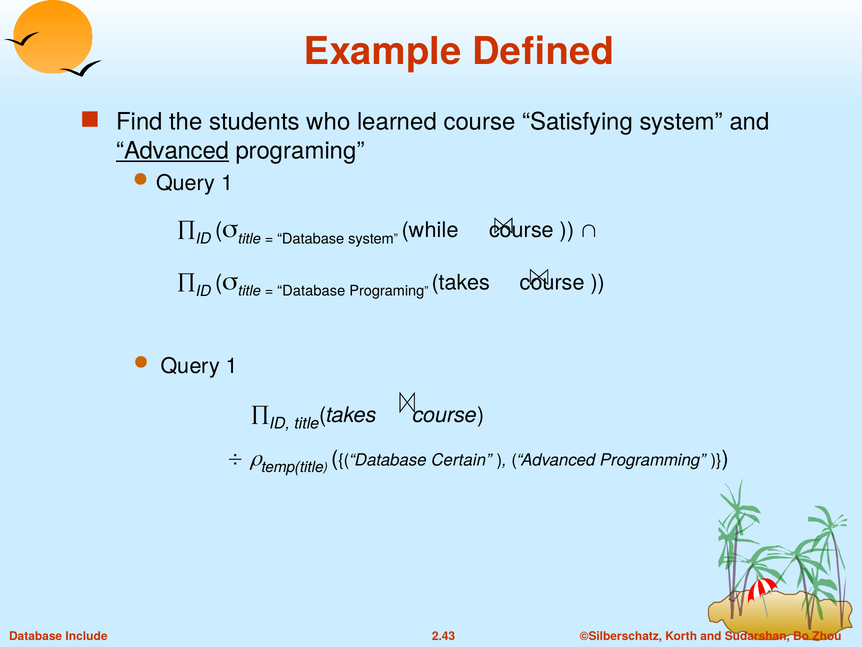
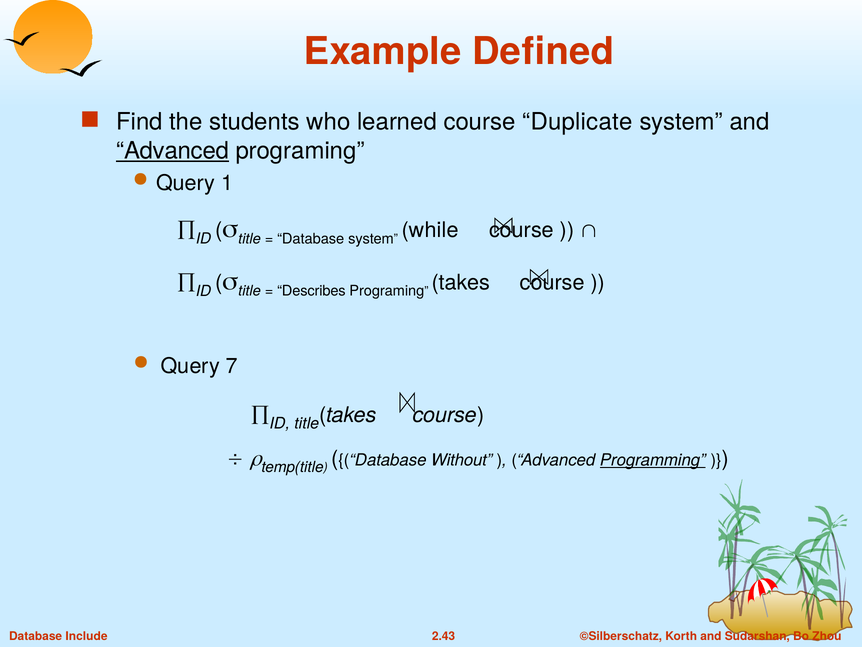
Satisfying: Satisfying -> Duplicate (577, 122)
Database: Database -> Describes (311, 291)
1: 1 -> 7 (232, 366)
Certain: Certain -> Without (462, 460)
Programming underline: none -> present (653, 460)
